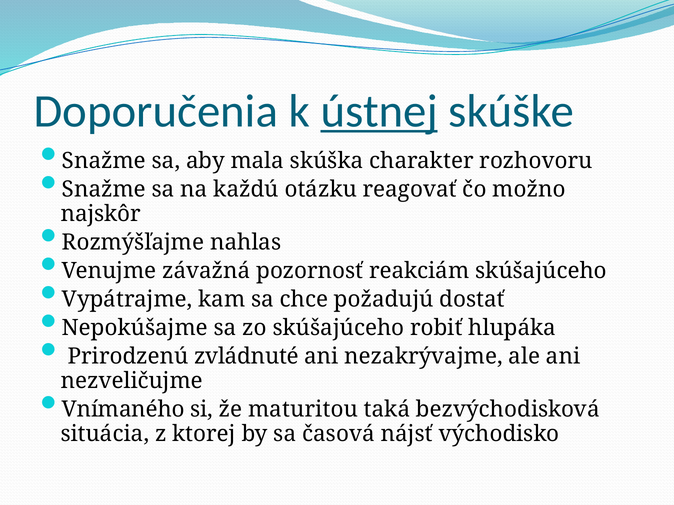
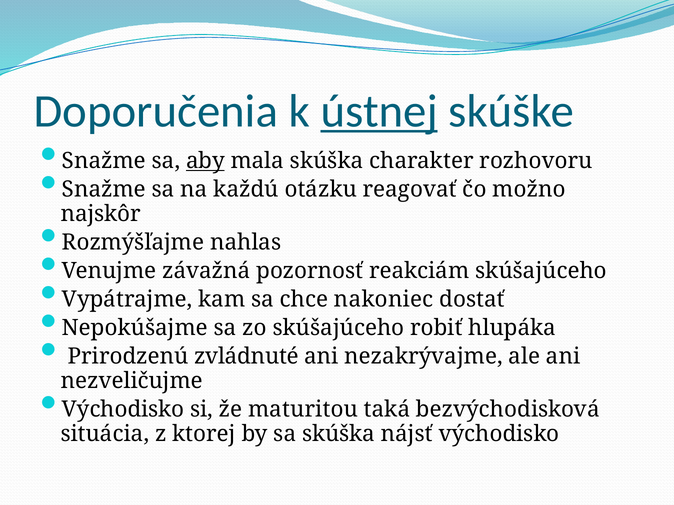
aby underline: none -> present (205, 161)
požadujú: požadujú -> nakoniec (384, 300)
Vnímaného: Vnímaného -> Východisko (123, 410)
sa časová: časová -> skúška (339, 434)
